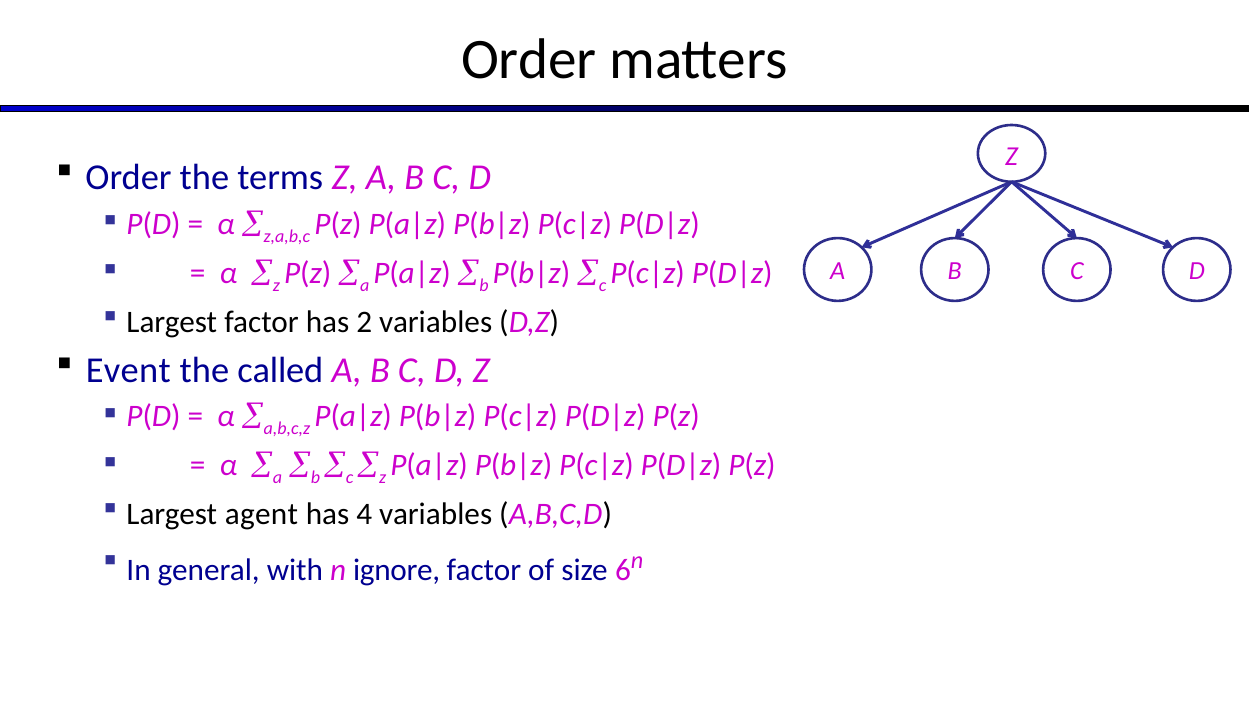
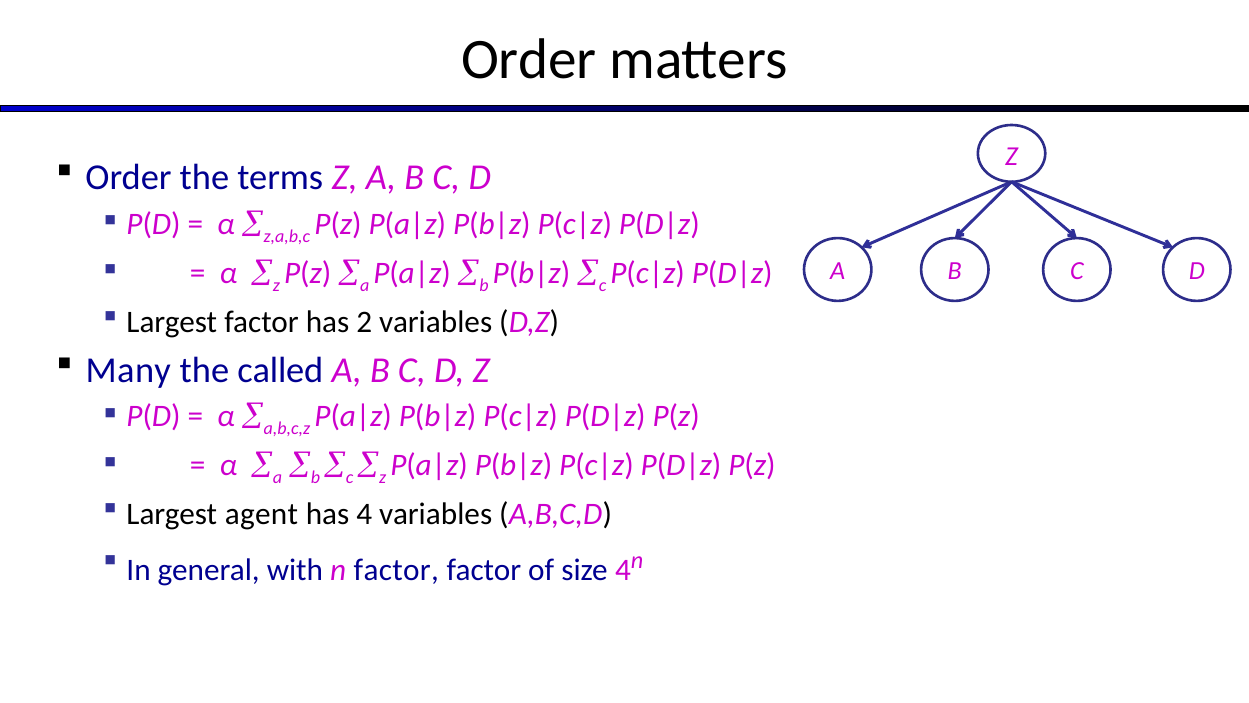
Event: Event -> Many (128, 370)
n ignore: ignore -> factor (396, 570)
size 6: 6 -> 4 (623, 570)
